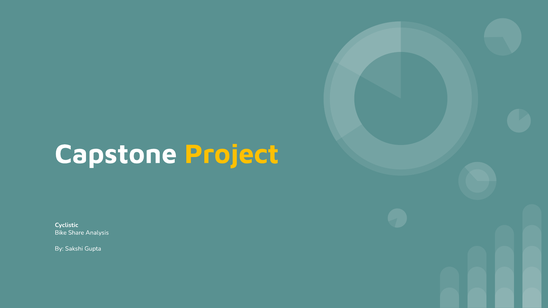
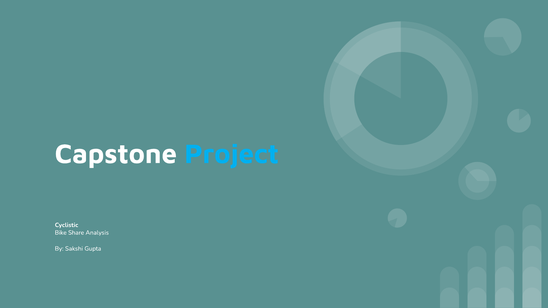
Project colour: yellow -> light blue (232, 154)
